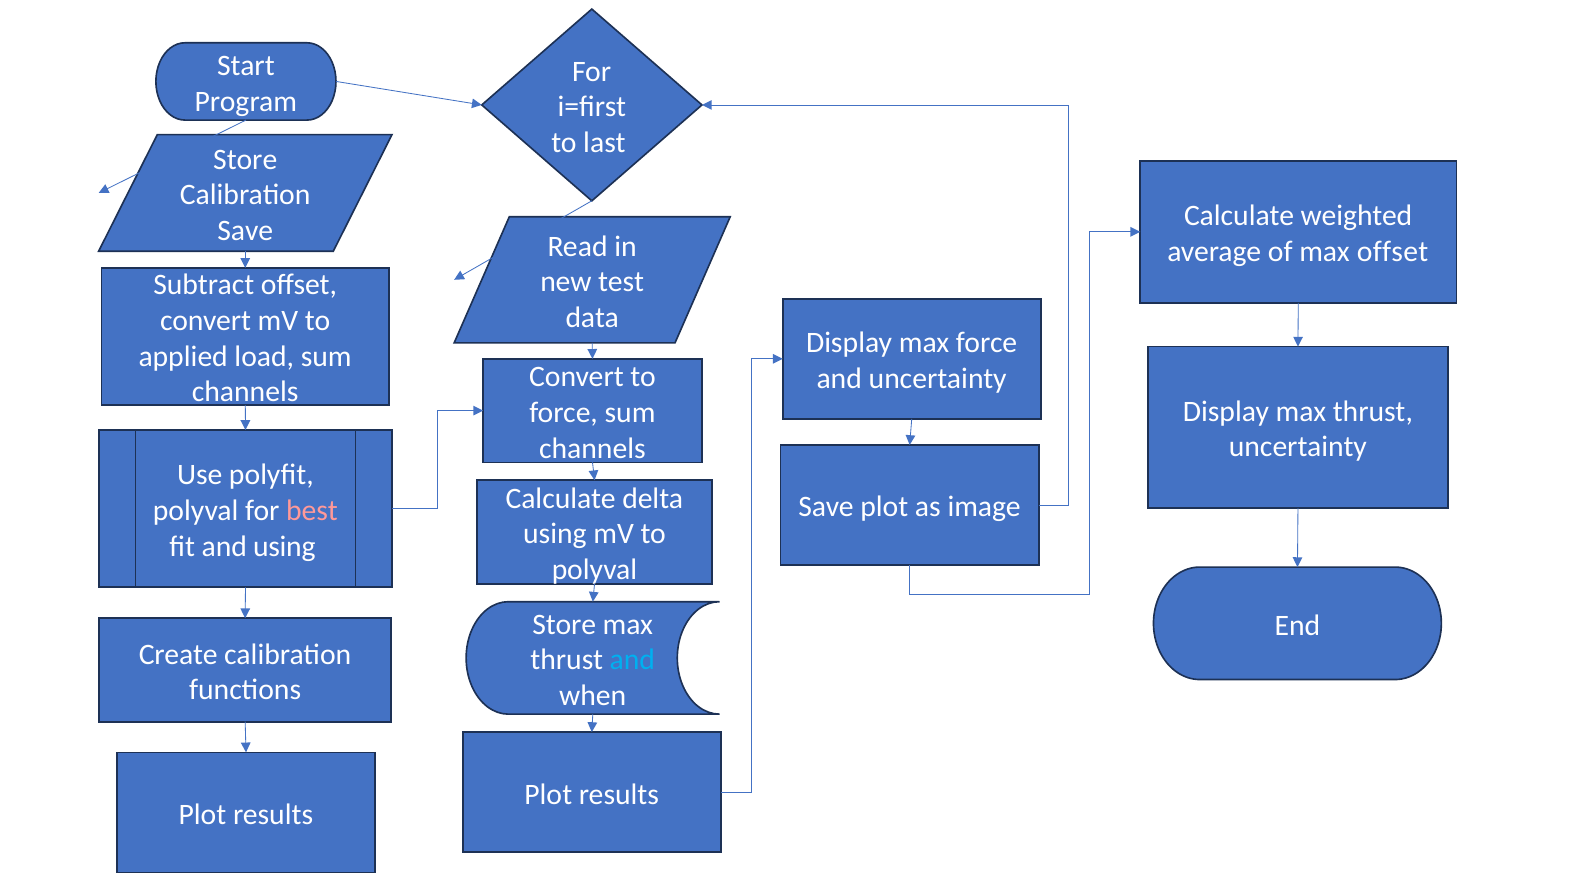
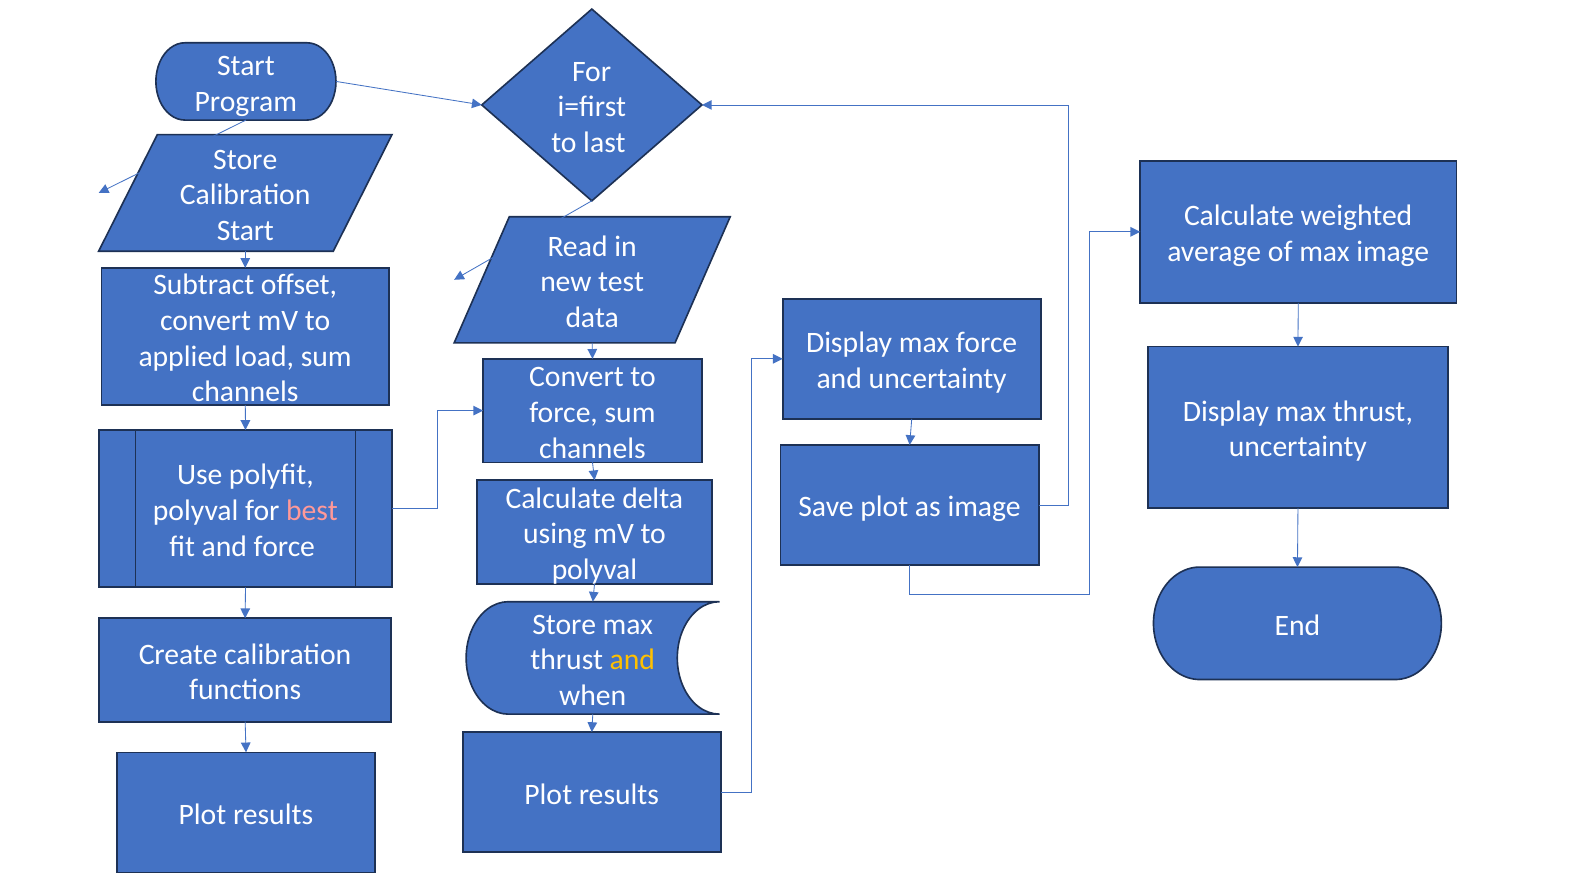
Save: Save -> Start (245, 231)
max offset: offset -> image (1393, 252)
and using: using -> force (284, 547)
and colour: light blue -> yellow (632, 660)
